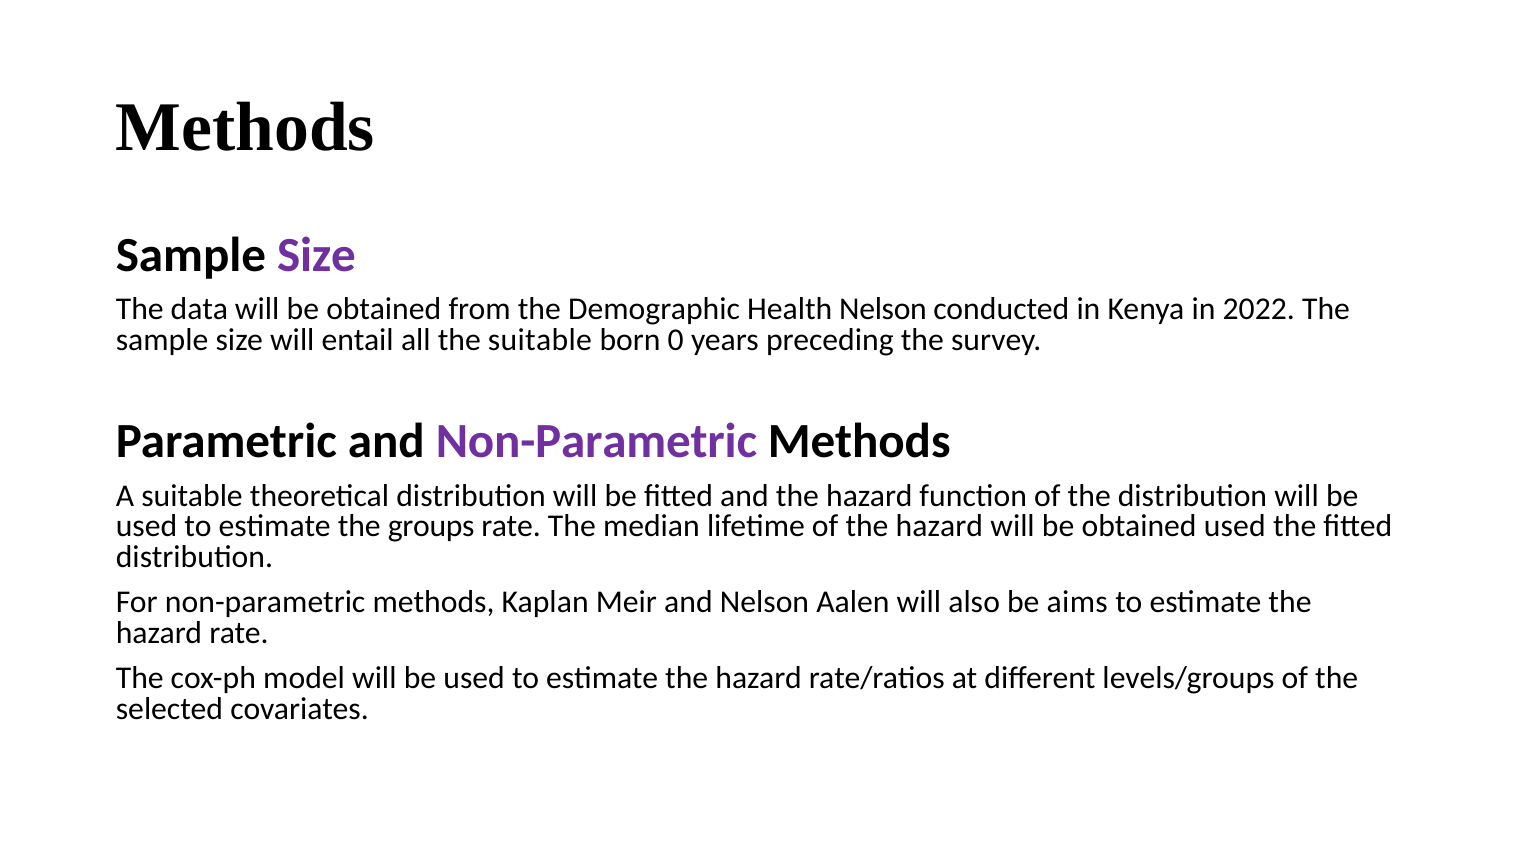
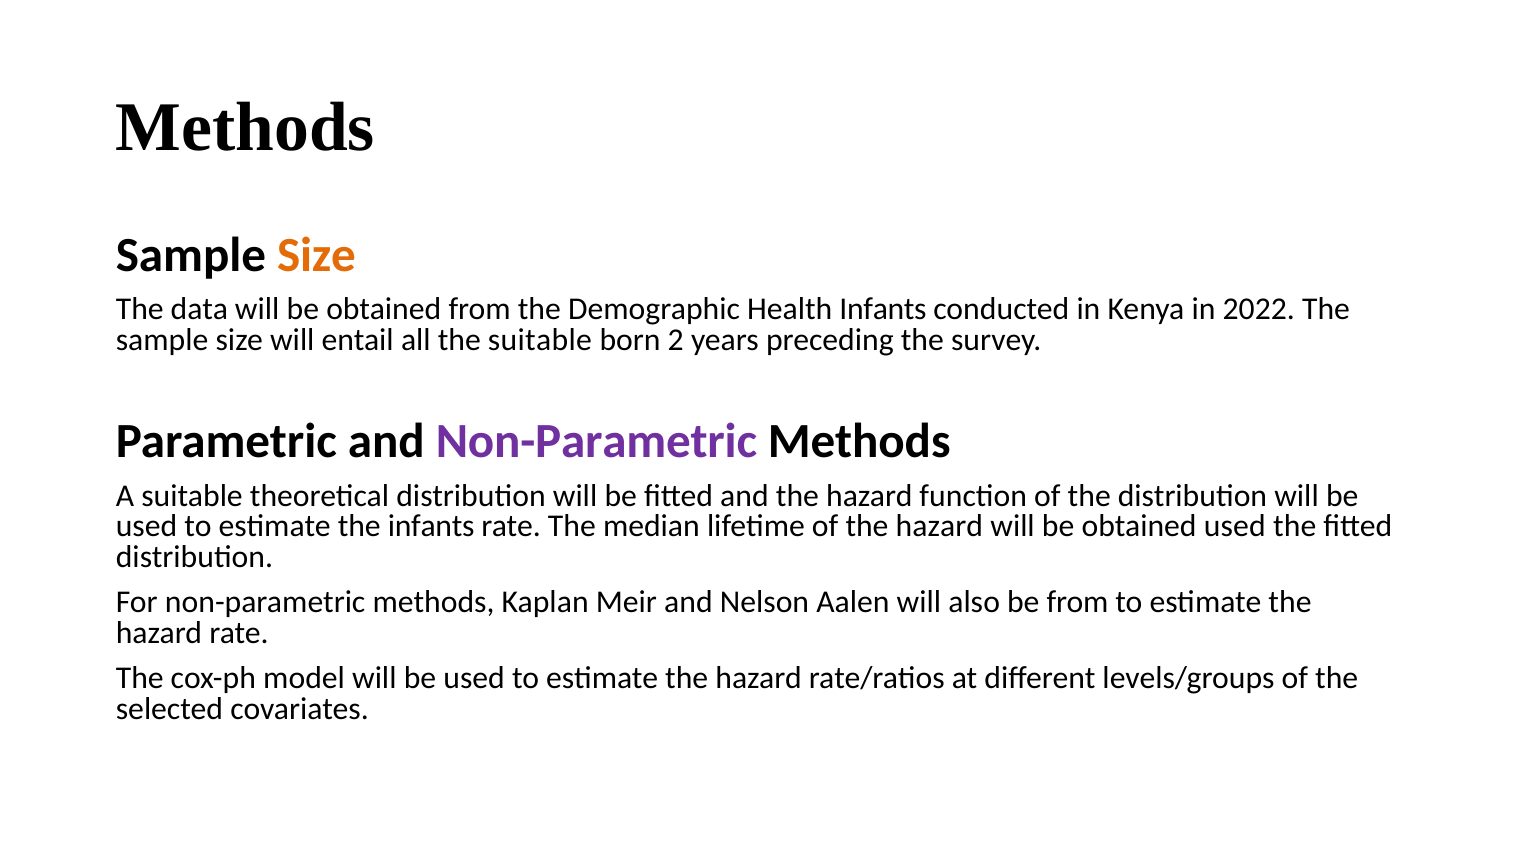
Size colour: purple -> orange (317, 255)
Health Nelson: Nelson -> Infants (883, 309)
0: 0 -> 2 (676, 340)
the groups: groups -> infants (431, 526)
be aims: aims -> from (1078, 602)
